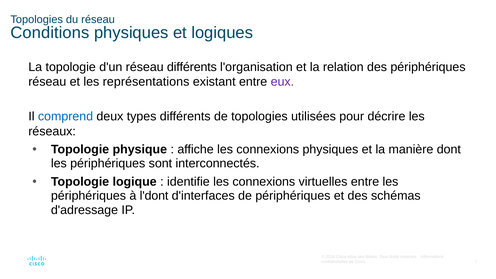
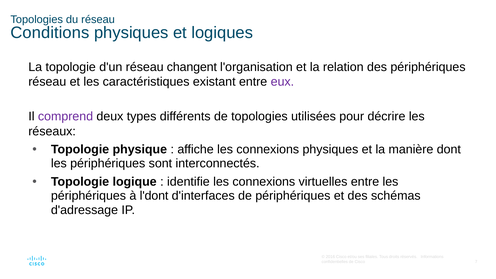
réseau différents: différents -> changent (192, 67)
représentations: représentations -> caractéristiques (146, 82)
comprend colour: blue -> purple (66, 117)
